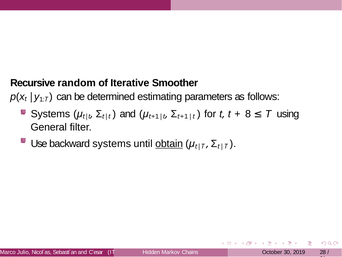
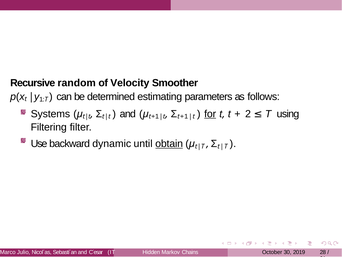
Iterative: Iterative -> Velocity (130, 83)
for underline: none -> present (210, 114)
8: 8 -> 2 (248, 114)
General: General -> Filtering (49, 127)
backward systems: systems -> dynamic (112, 144)
